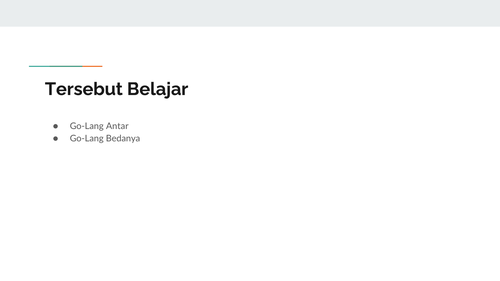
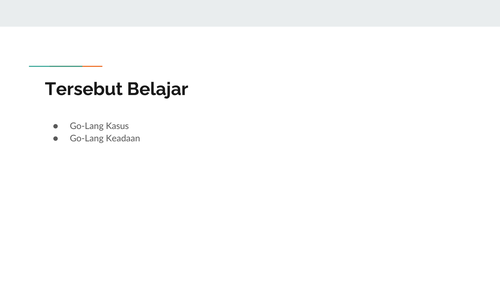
Antar: Antar -> Kasus (117, 126)
Bedanya: Bedanya -> Keadaan (123, 139)
